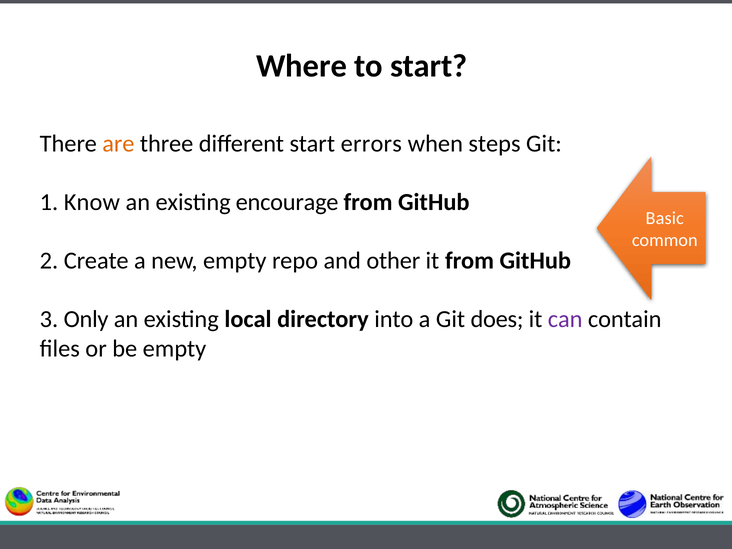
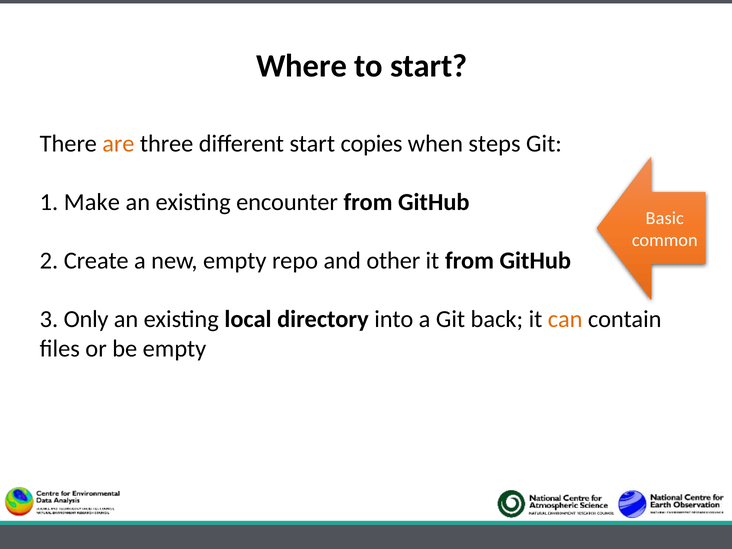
errors: errors -> copies (372, 144)
Know: Know -> Make (92, 202)
encourage: encourage -> encounter (287, 202)
does: does -> back (497, 319)
can colour: purple -> orange (565, 319)
